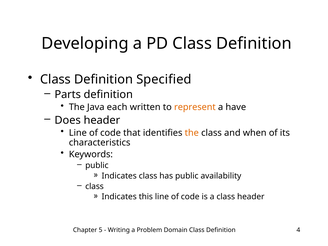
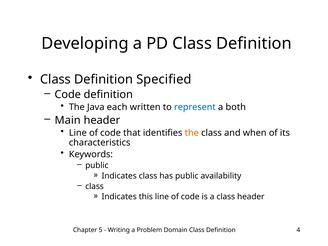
Parts: Parts -> Code (68, 95)
represent colour: orange -> blue (195, 107)
have: have -> both (236, 107)
Does: Does -> Main (68, 120)
